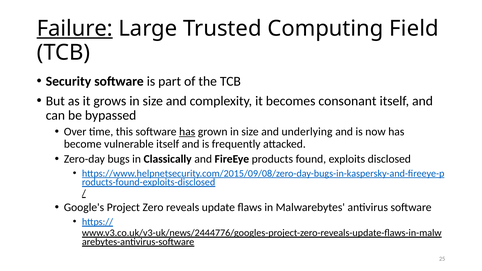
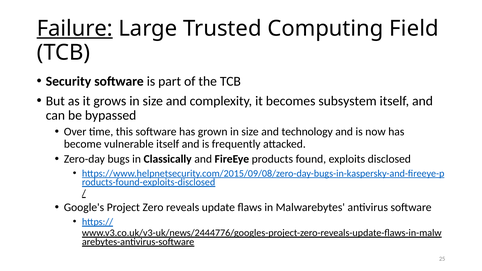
consonant: consonant -> subsystem (348, 101)
has underline: present -> none (187, 132)
underlying: underlying -> technology (307, 132)
